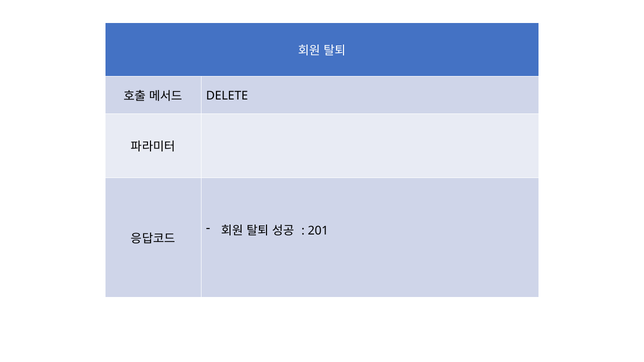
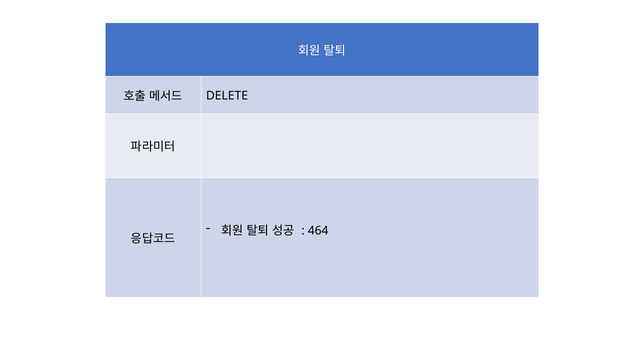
201: 201 -> 464 (318, 231)
